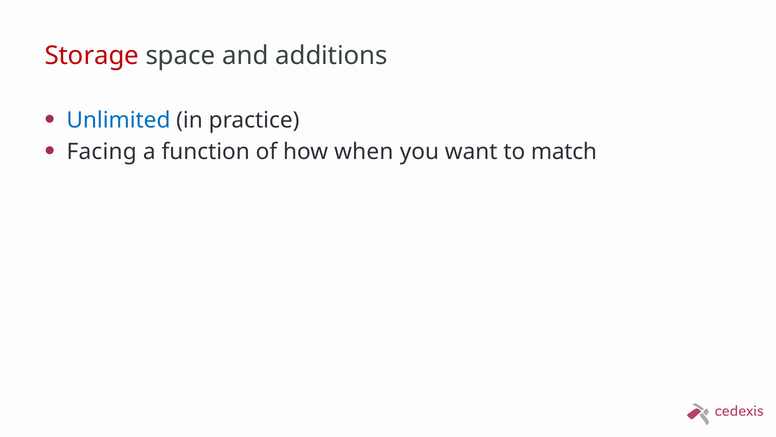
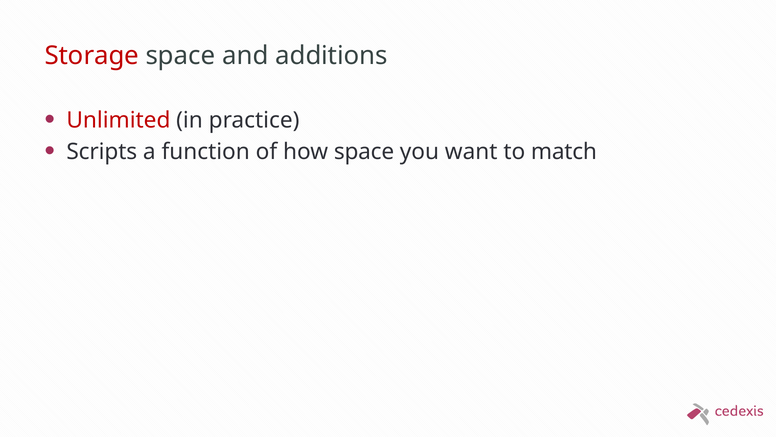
Unlimited colour: blue -> red (118, 120)
Facing: Facing -> Scripts (102, 152)
how when: when -> space (364, 152)
